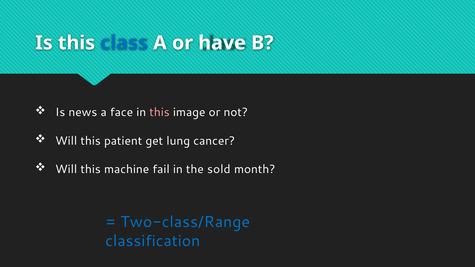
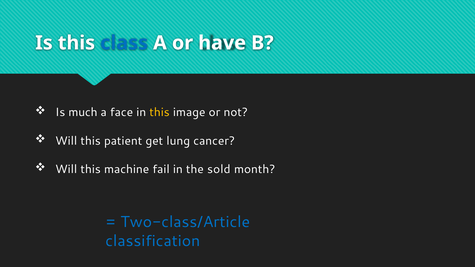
news: news -> much (83, 112)
this colour: pink -> yellow (160, 112)
Two-class/Range: Two-class/Range -> Two-class/Article (185, 222)
